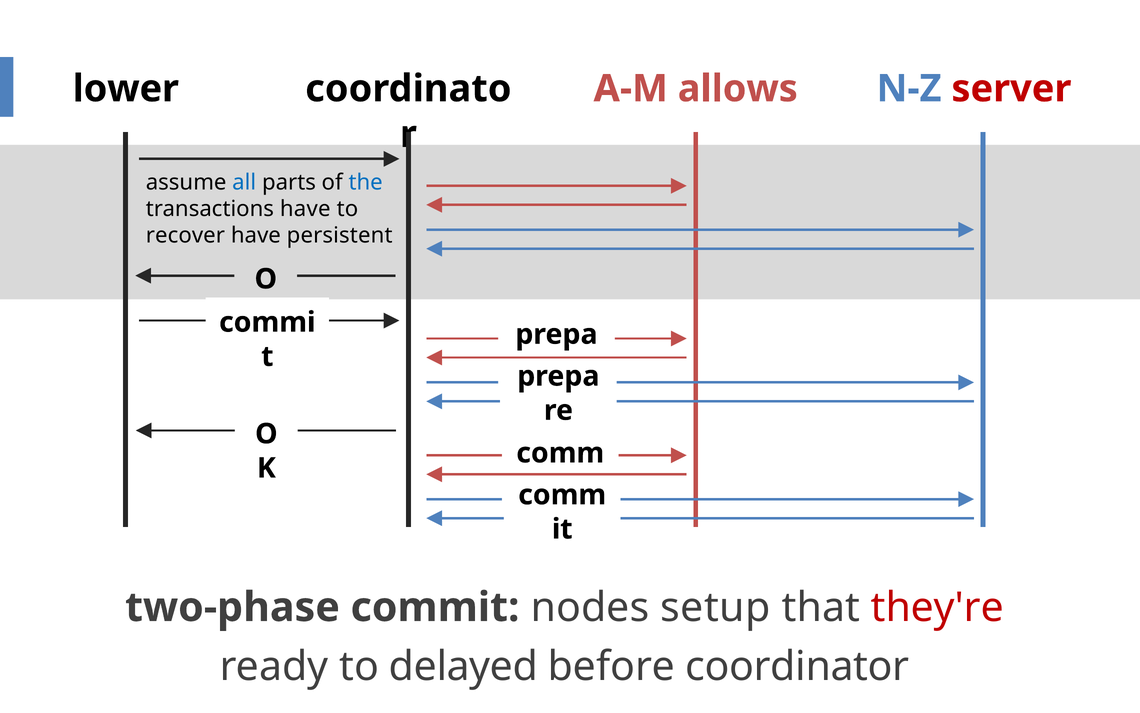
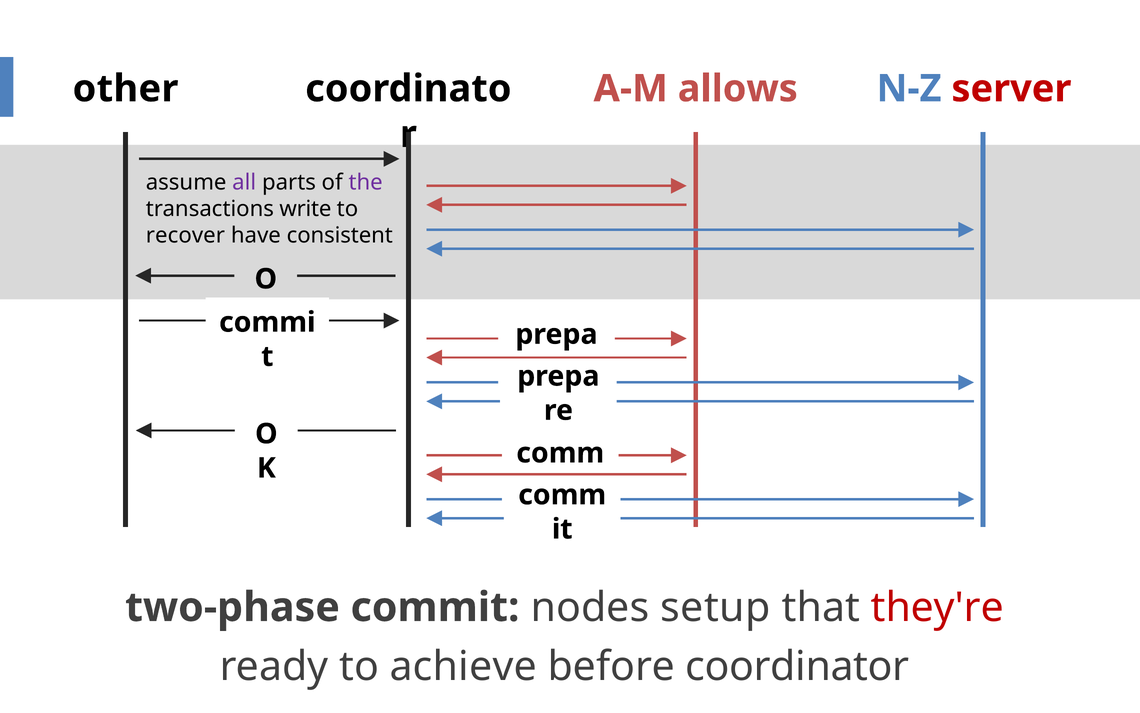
lower: lower -> other (125, 89)
all colour: blue -> purple (244, 182)
the colour: blue -> purple (366, 182)
transactions have: have -> write (305, 209)
persistent: persistent -> consistent (340, 235)
delayed: delayed -> achieve (463, 666)
